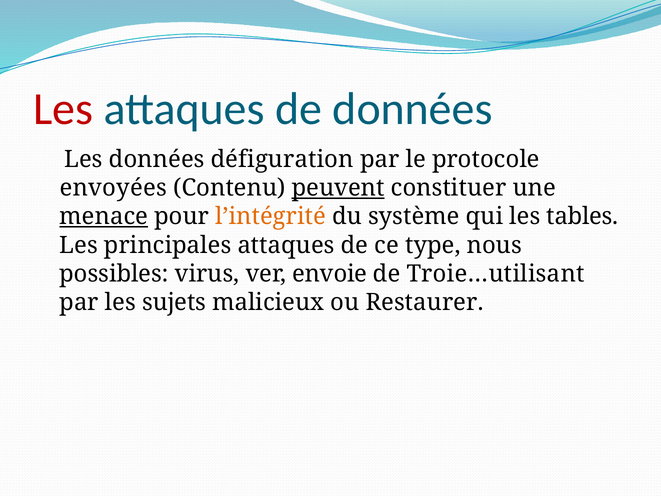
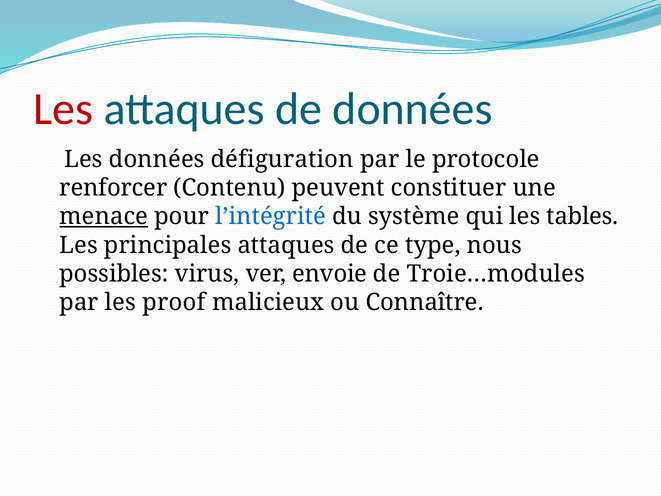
envoyées: envoyées -> renforcer (113, 188)
peuvent underline: present -> none (338, 188)
l’intégrité colour: orange -> blue (271, 216)
Troie…utilisant: Troie…utilisant -> Troie…modules (496, 274)
sujets: sujets -> proof (174, 302)
Restaurer: Restaurer -> Connaître (425, 302)
